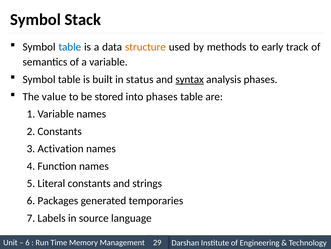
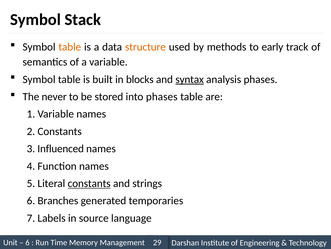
table colour: blue -> orange (70, 47)
status: status -> blocks (140, 79)
value: value -> never (54, 96)
Activation: Activation -> Influenced (61, 148)
constants underline: none -> present (89, 183)
Packages: Packages -> Branches (58, 200)
